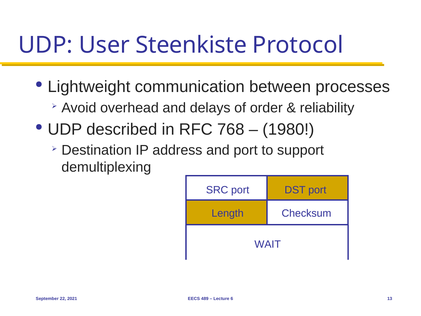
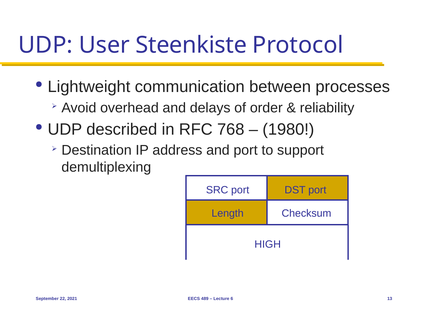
WAIT: WAIT -> HIGH (268, 244)
